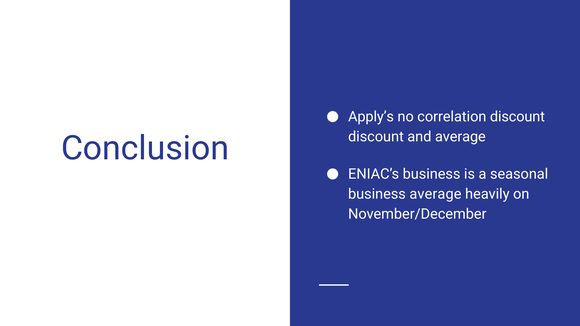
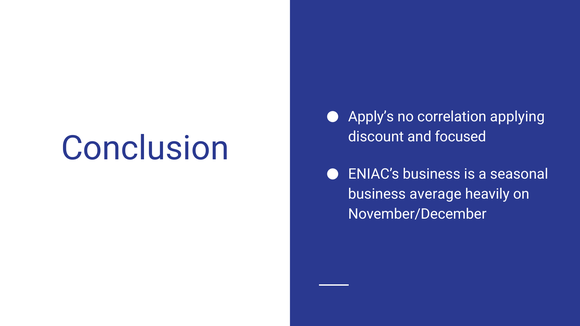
correlation discount: discount -> applying (517, 117)
and average: average -> focused (460, 137)
